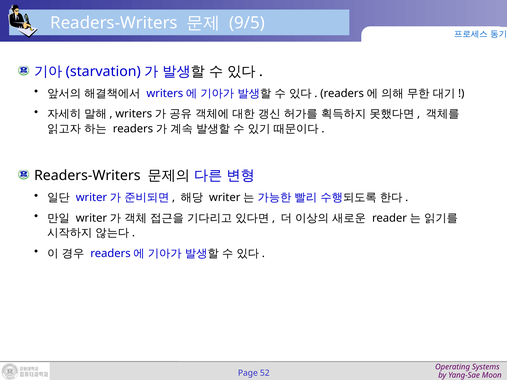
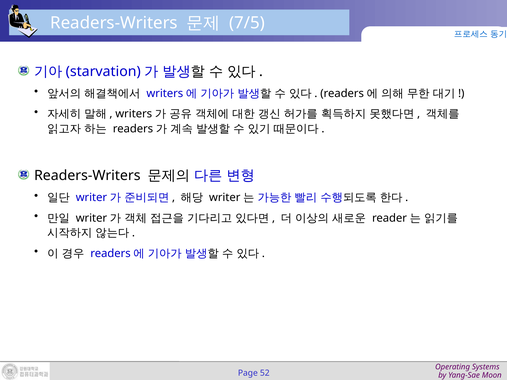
9/5: 9/5 -> 7/5 (247, 23)
